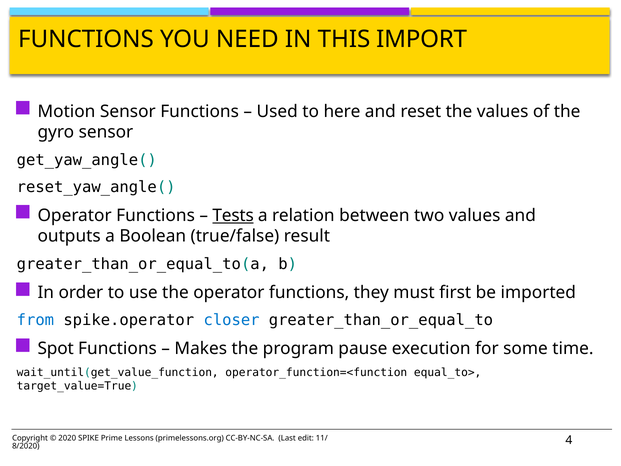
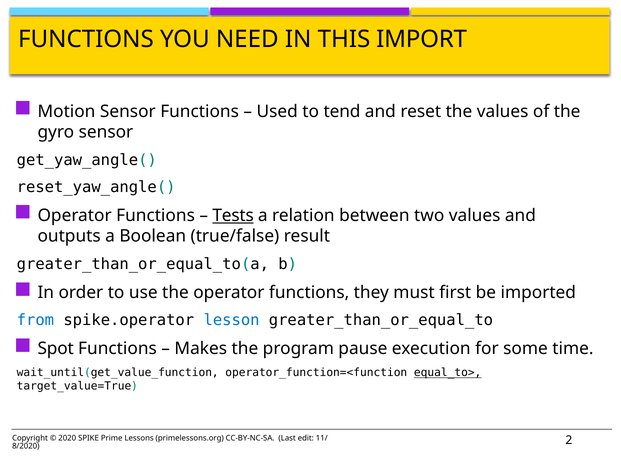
here: here -> tend (342, 111)
closer: closer -> lesson (232, 320)
equal_to> underline: none -> present (448, 373)
4: 4 -> 2 (569, 440)
